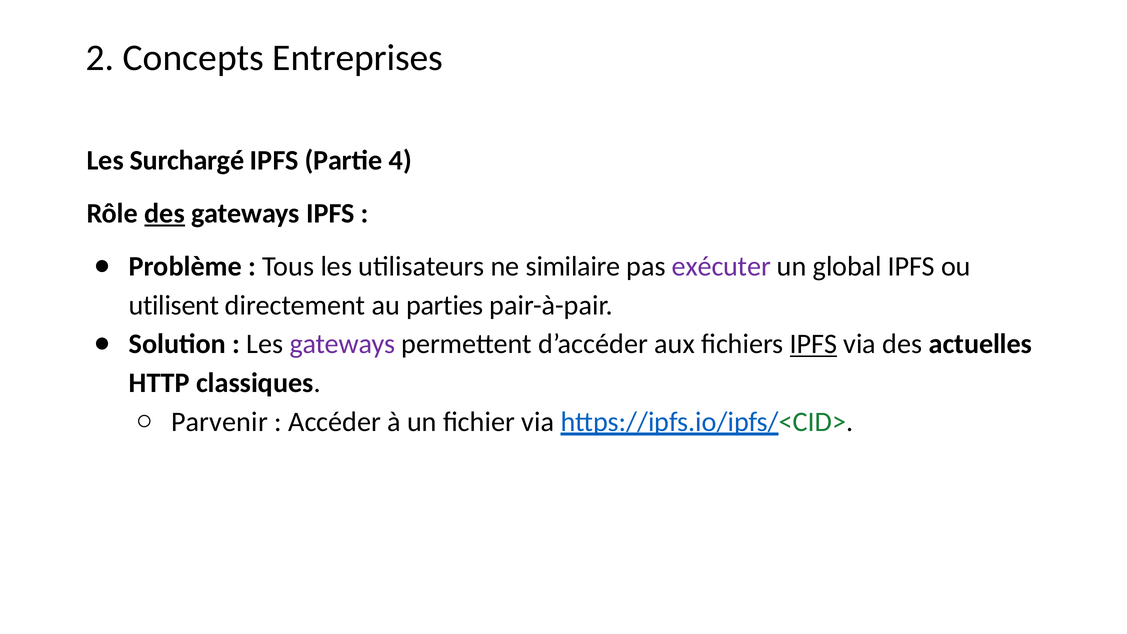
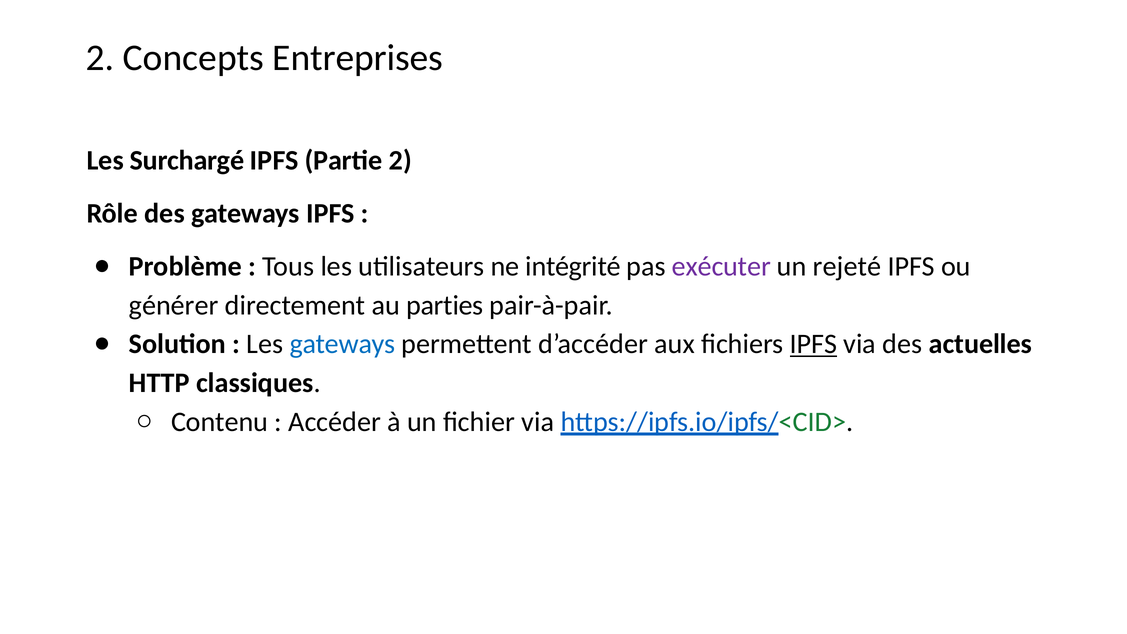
Partie 4: 4 -> 2 (400, 160)
des underline: present -> none (165, 213)
similaire: similaire -> intégrité (573, 266)
global: global -> rejeté (847, 266)
utilisent: utilisent -> générer (174, 305)
gateways colour: purple -> blue (342, 344)
Parvenir: Parvenir -> Contenu (220, 422)
